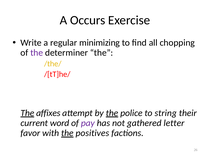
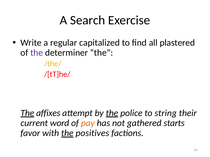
Occurs: Occurs -> Search (88, 20)
minimizing: minimizing -> capitalized (100, 43)
chopping: chopping -> plastered (177, 43)
pay colour: purple -> orange (88, 123)
letter: letter -> starts (174, 123)
